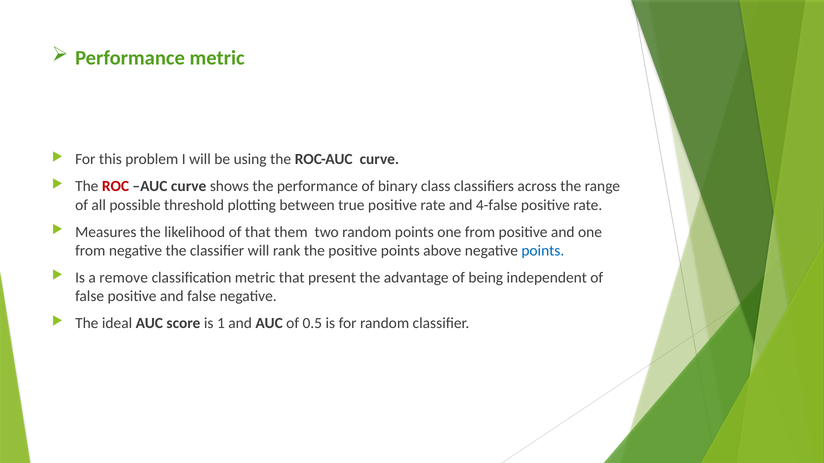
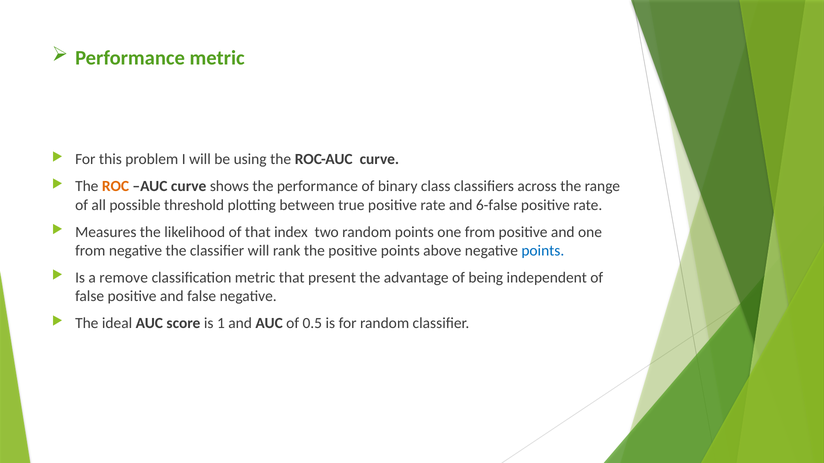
ROC colour: red -> orange (116, 187)
4-false: 4-false -> 6-false (497, 205)
them: them -> index (291, 232)
